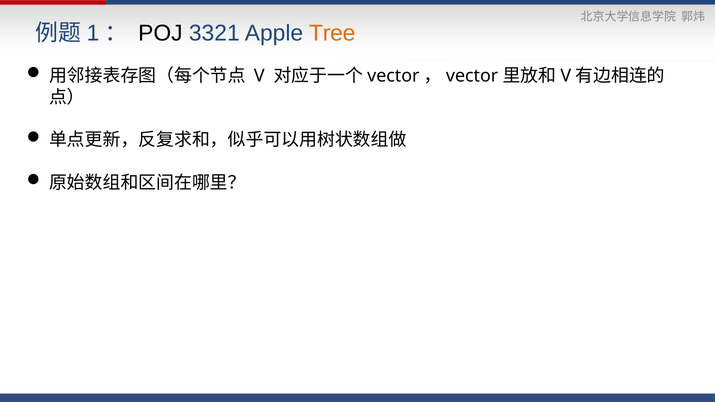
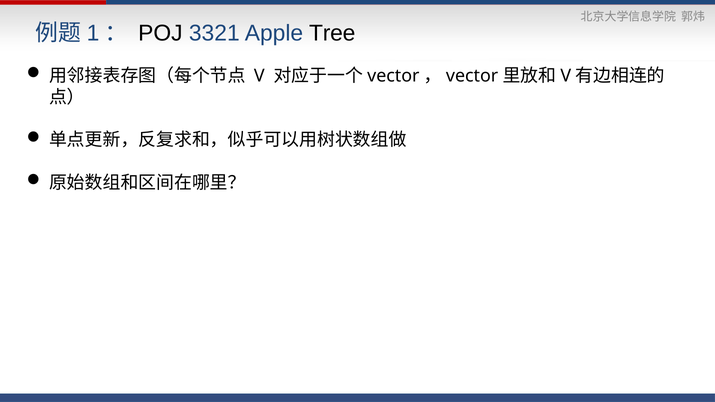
Tree colour: orange -> black (332, 33)
